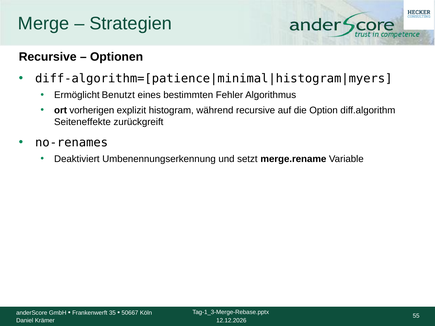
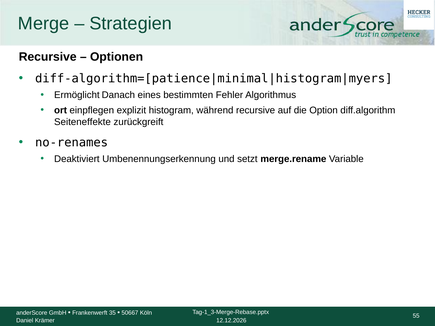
Benutzt: Benutzt -> Danach (118, 95)
vorherigen: vorherigen -> einpflegen (92, 110)
